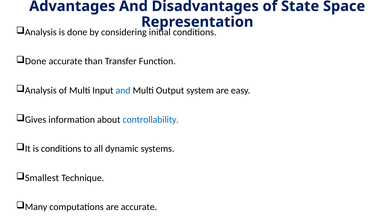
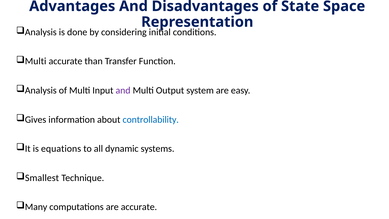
Done: Done -> Multi (36, 61)
and colour: blue -> purple (123, 90)
is conditions: conditions -> equations (61, 149)
